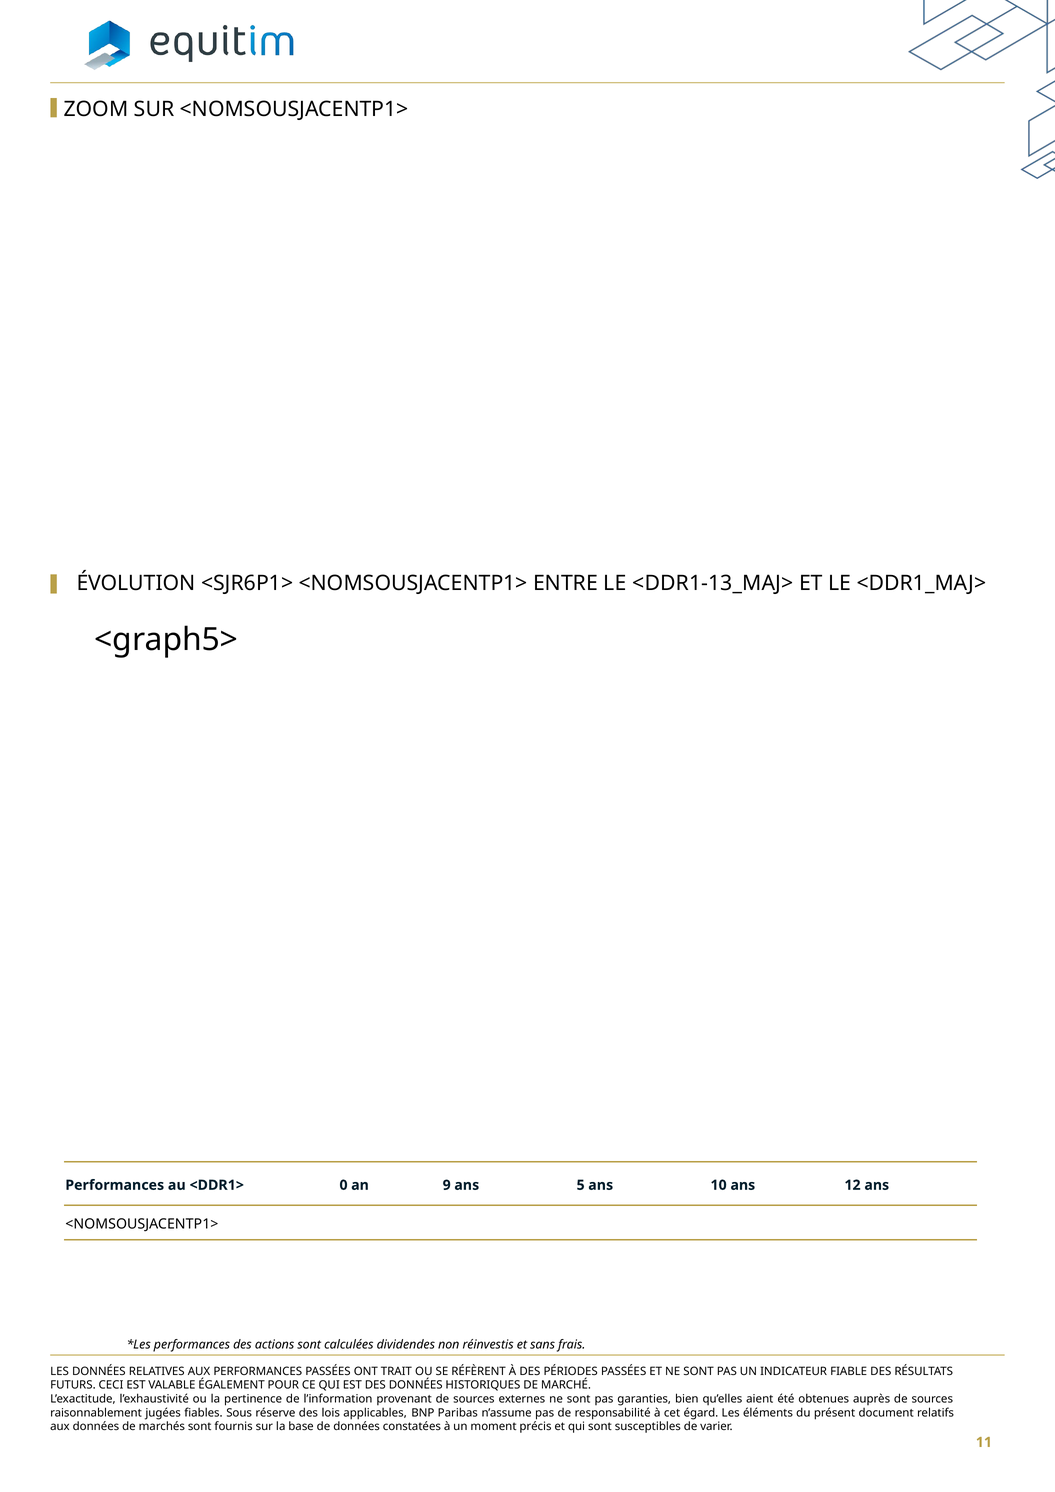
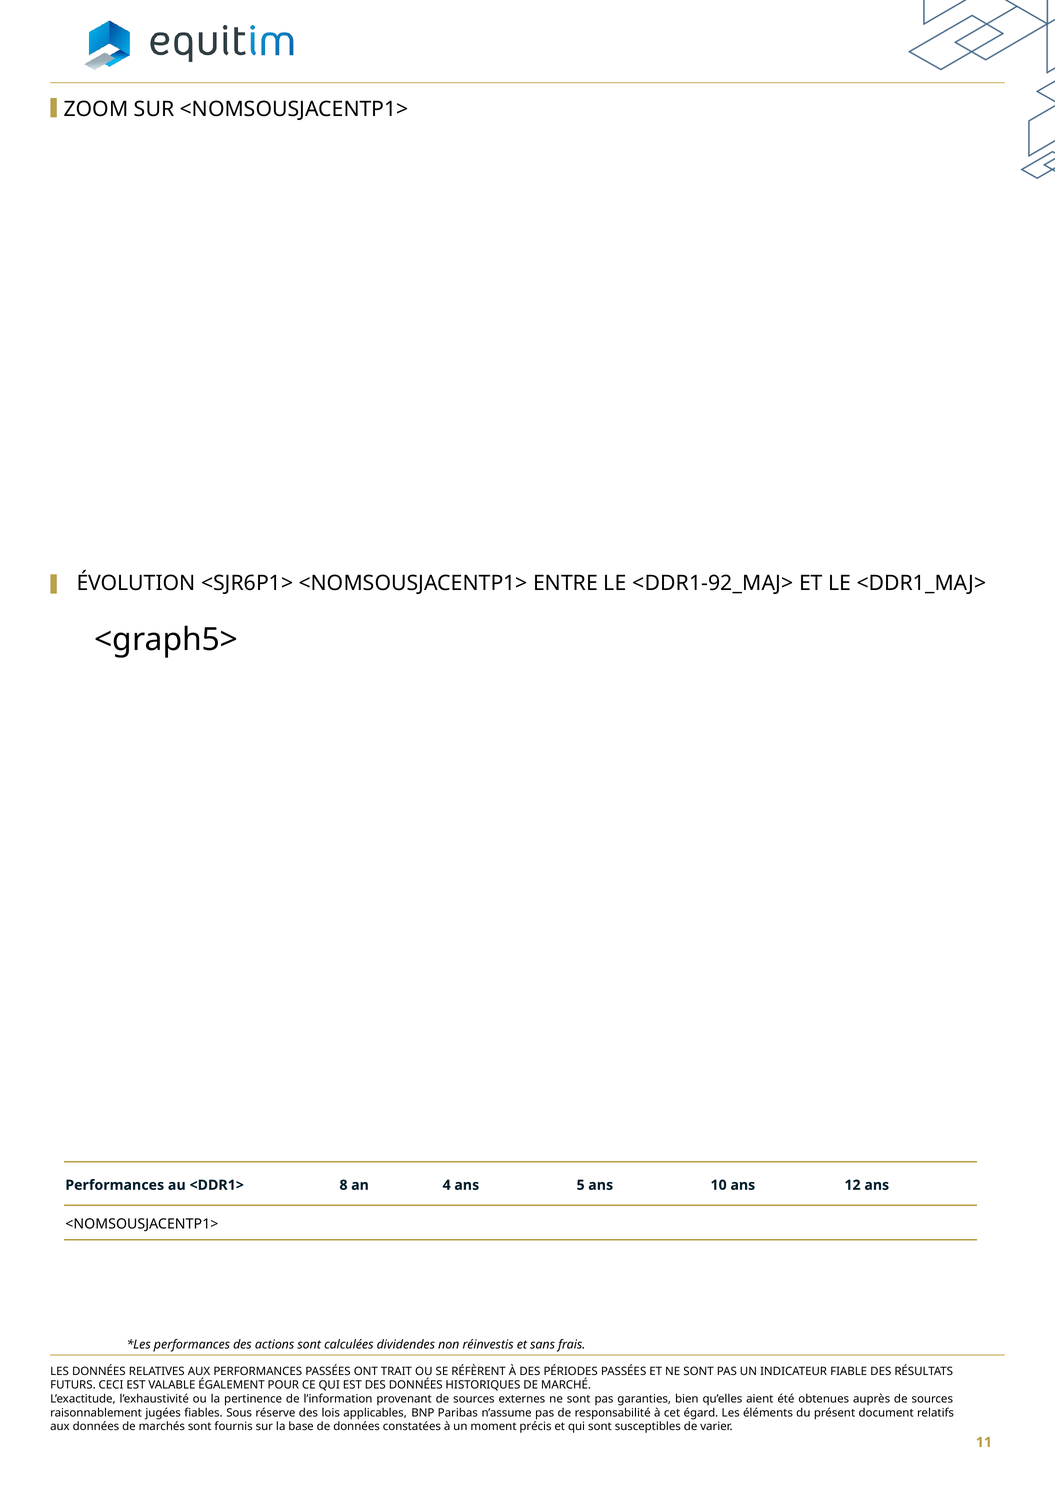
<DDR1-13_MAJ>: <DDR1-13_MAJ> -> <DDR1-92_MAJ> (713, 583)
0: 0 -> 8 (344, 1185)
9: 9 -> 4 (447, 1185)
